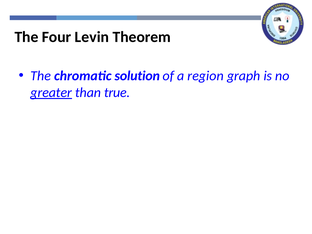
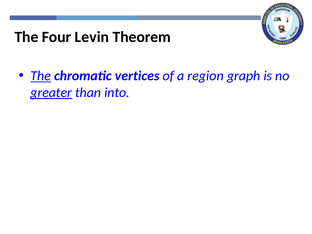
The underline: none -> present (41, 76)
solution: solution -> vertices (137, 76)
true: true -> into (117, 92)
